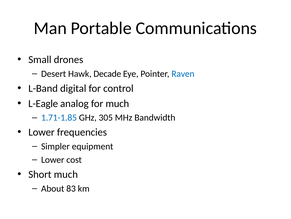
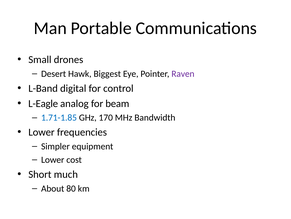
Decade: Decade -> Biggest (107, 73)
Raven colour: blue -> purple (183, 73)
for much: much -> beam (117, 103)
305: 305 -> 170 (106, 117)
83: 83 -> 80 (71, 188)
